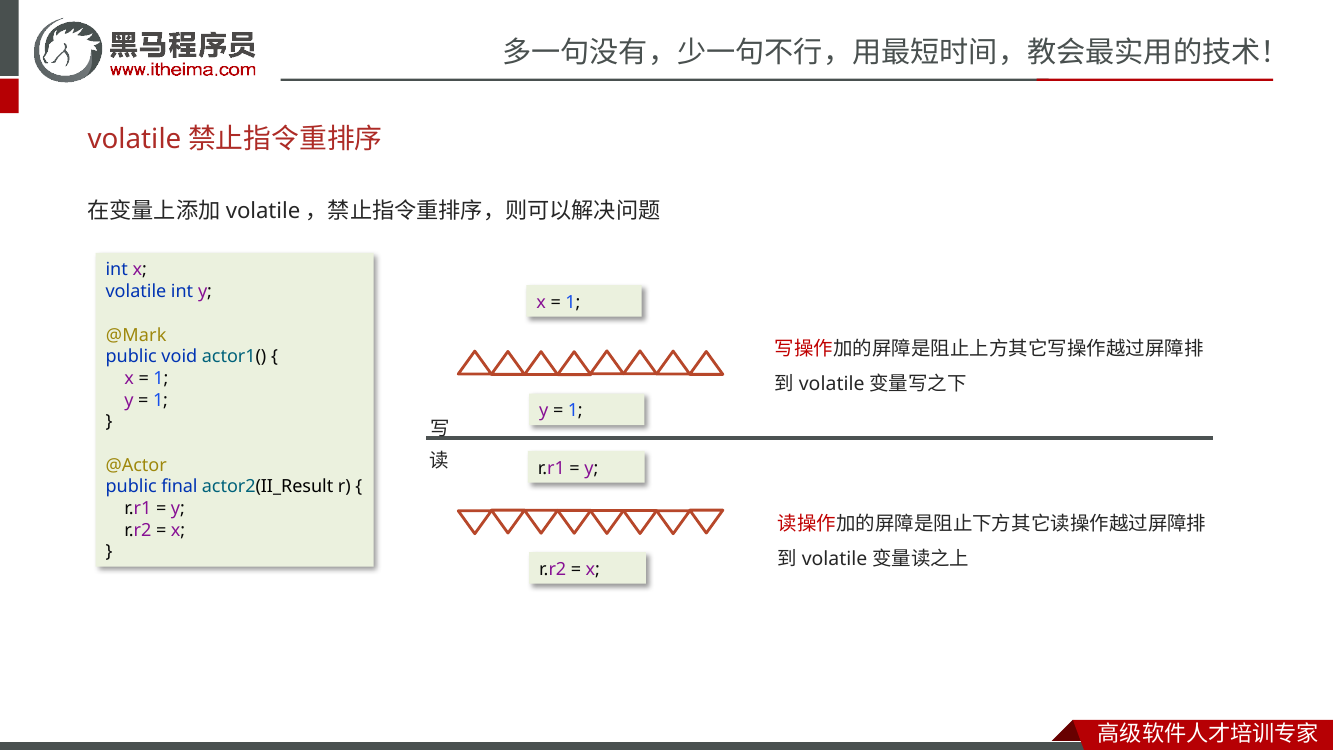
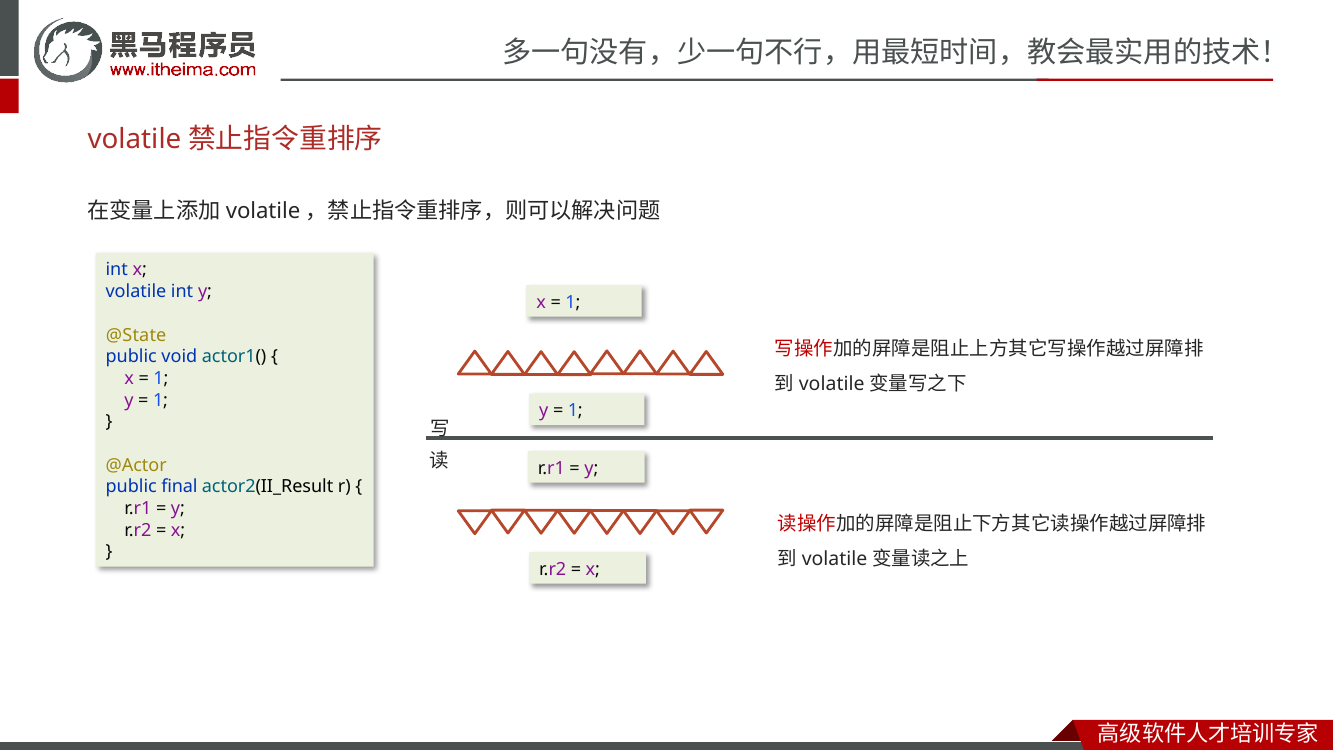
@Mark: @Mark -> @State (136, 335)
